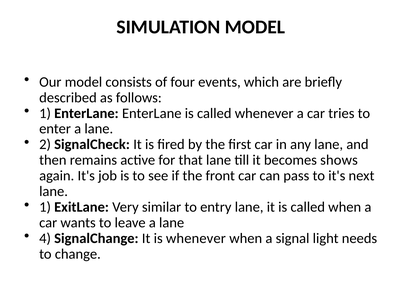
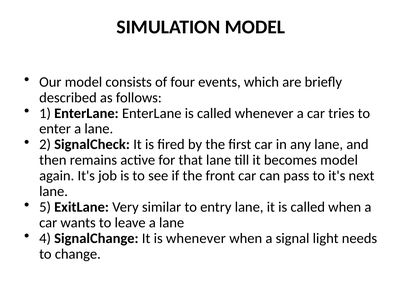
becomes shows: shows -> model (339, 160)
1: 1 -> 5 (45, 207)
